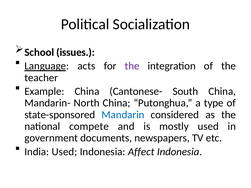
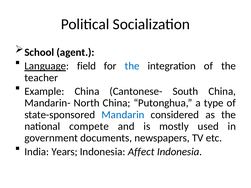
issues: issues -> agent (76, 52)
acts: acts -> field (87, 66)
the colour: purple -> blue (132, 66)
India Used: Used -> Years (64, 152)
